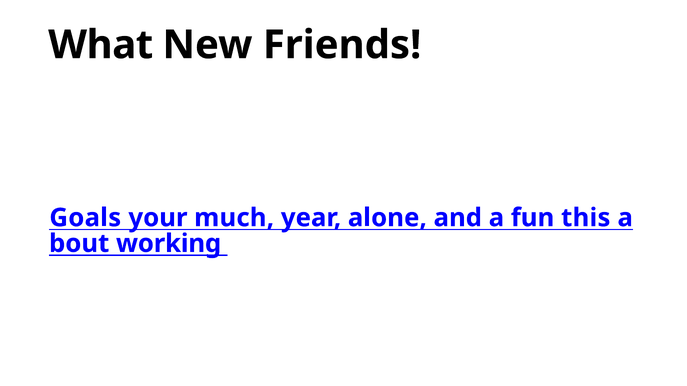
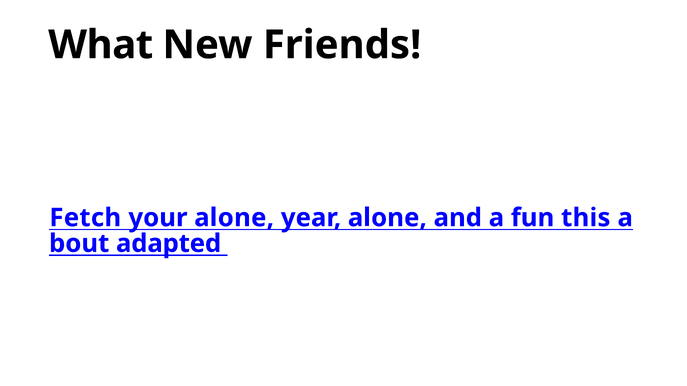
Goals: Goals -> Fetch (85, 218)
your much: much -> alone (234, 218)
working: working -> adapted (169, 244)
